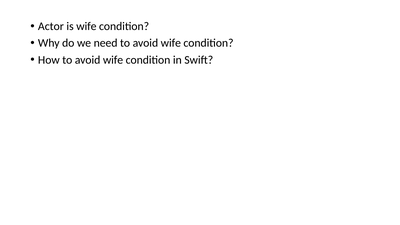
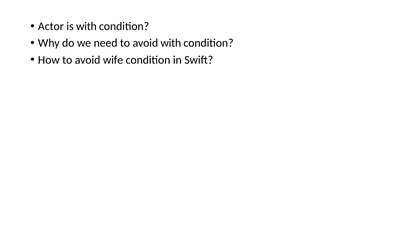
is wife: wife -> with (86, 26)
need to avoid wife: wife -> with (171, 43)
